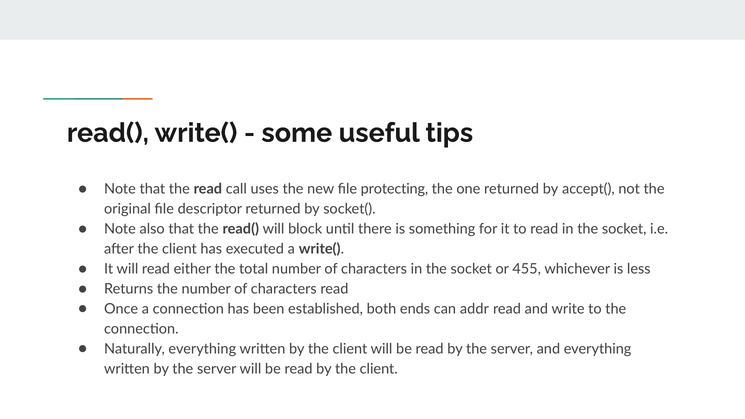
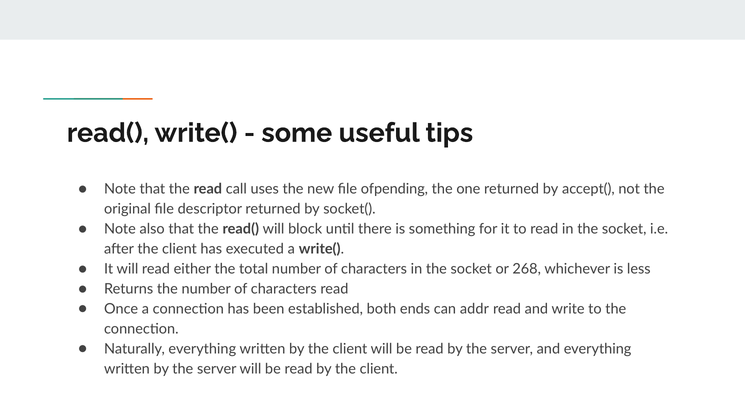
protecting: protecting -> ofpending (394, 189)
455: 455 -> 268 (527, 269)
